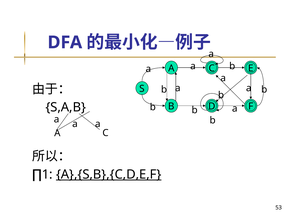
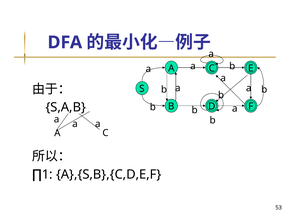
A},{S,B},{C,D,E,F underline: present -> none (109, 175)
